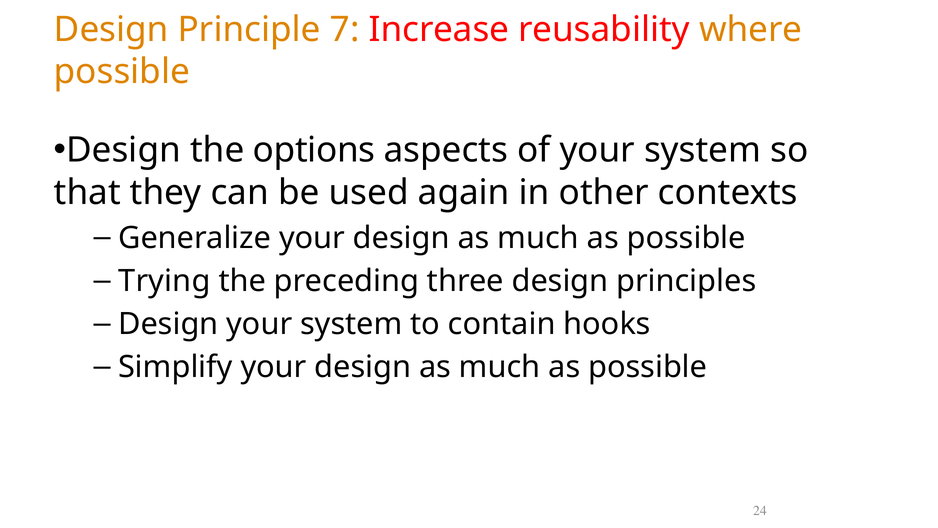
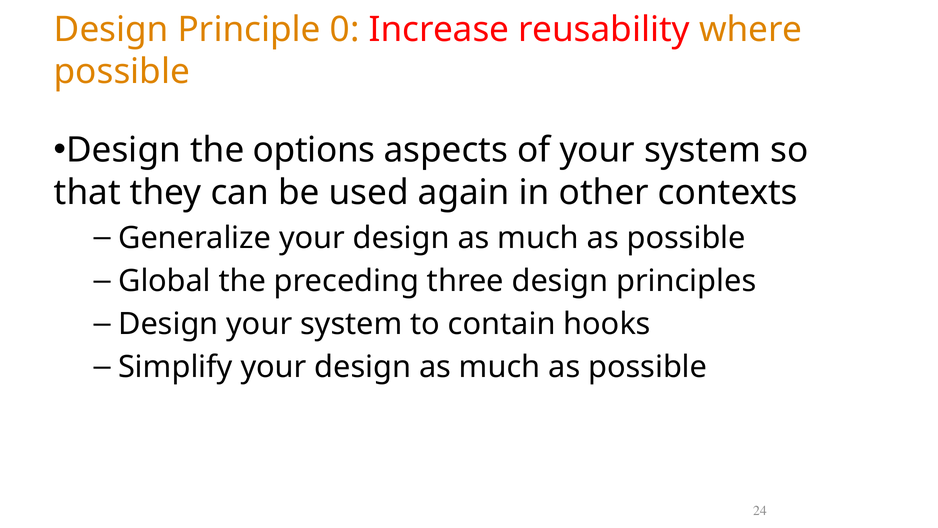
7: 7 -> 0 (345, 29)
Trying: Trying -> Global (164, 281)
